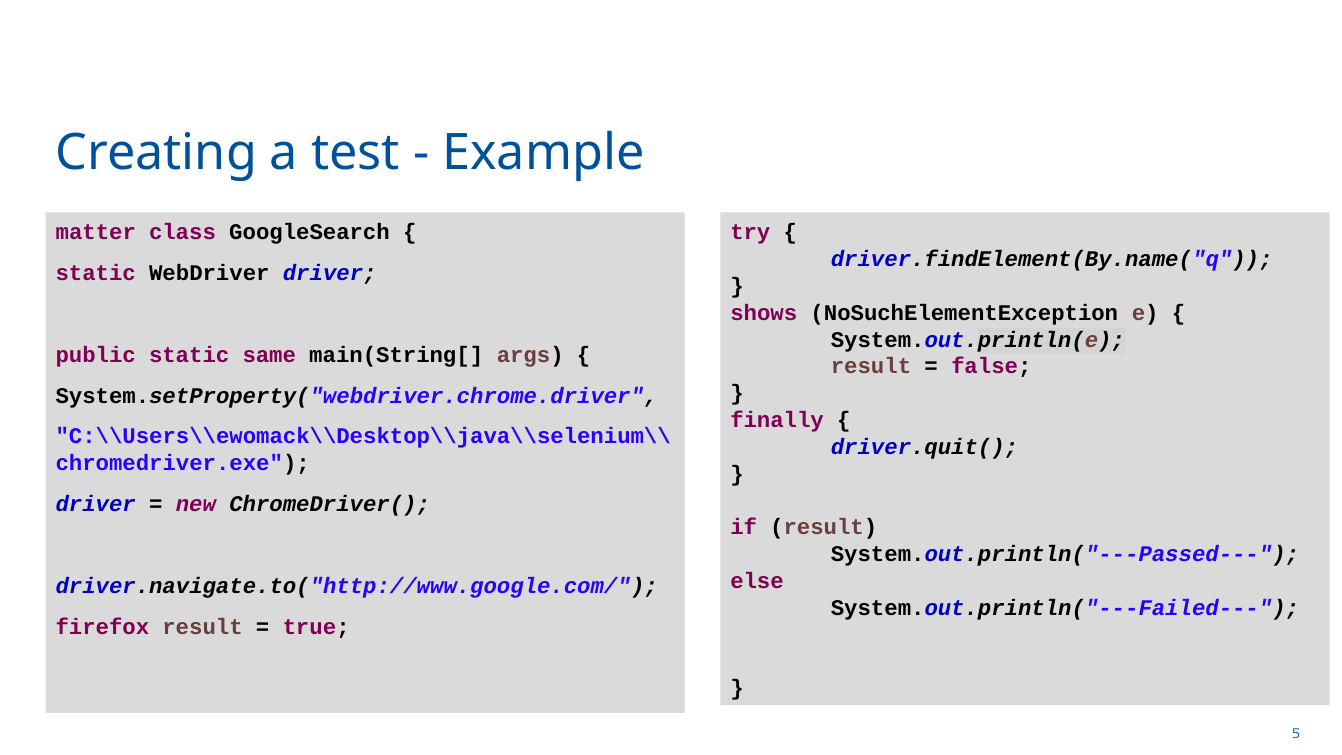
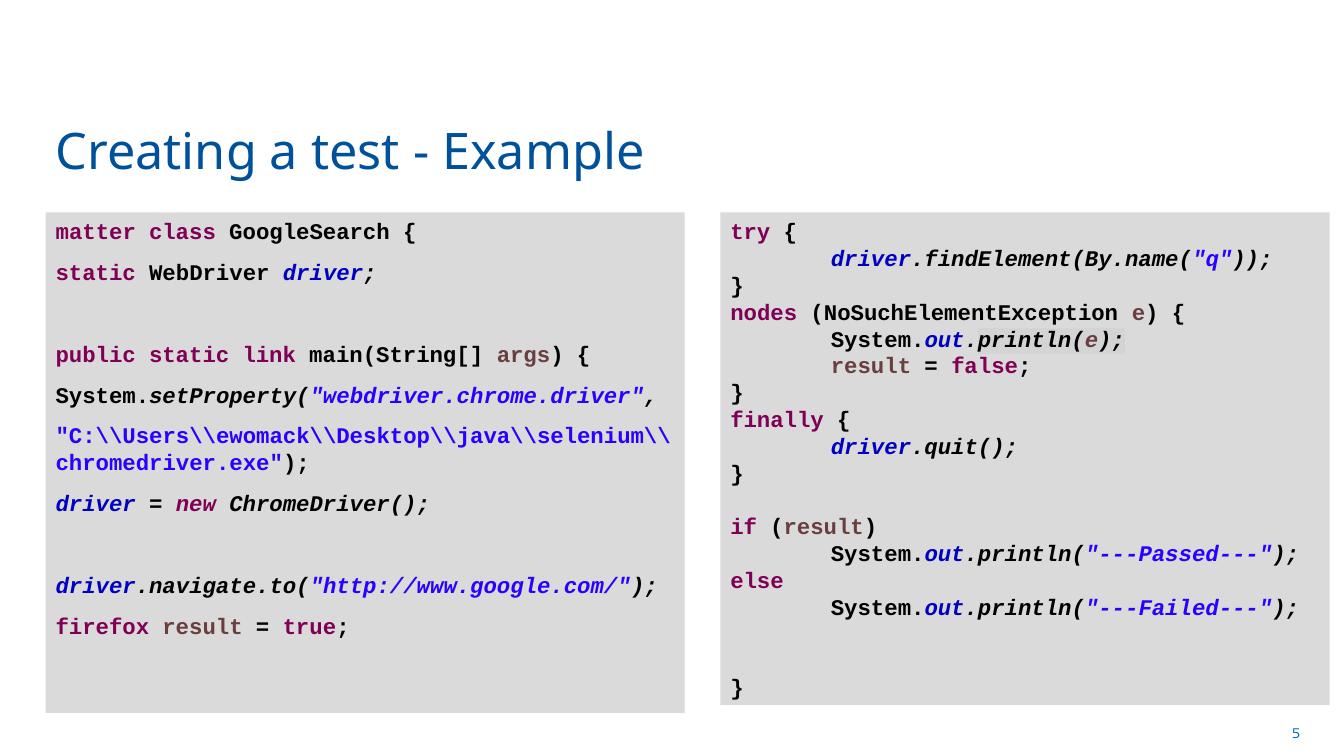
shows: shows -> nodes (764, 313)
same: same -> link (269, 355)
